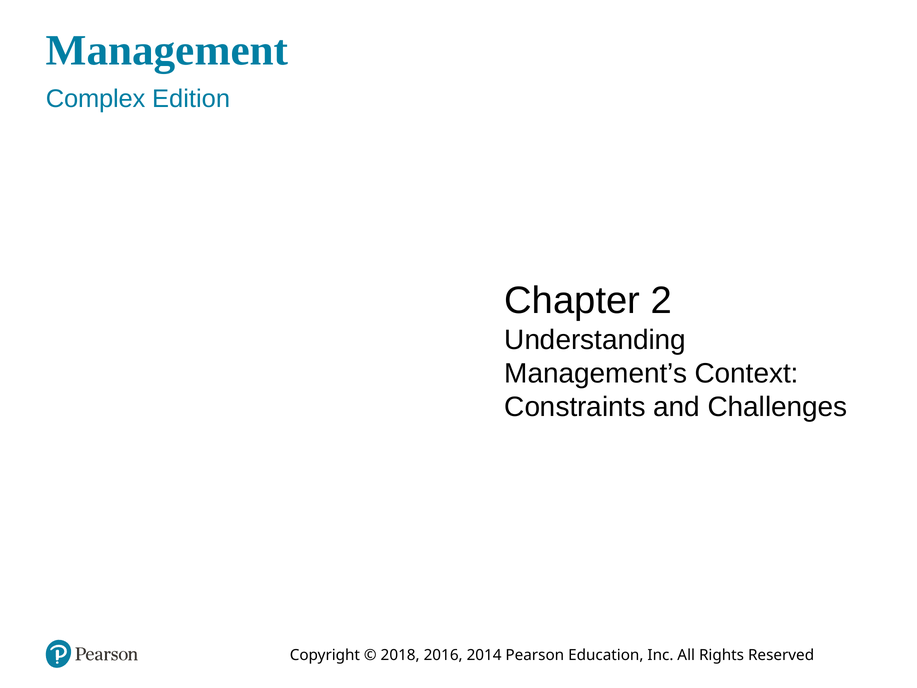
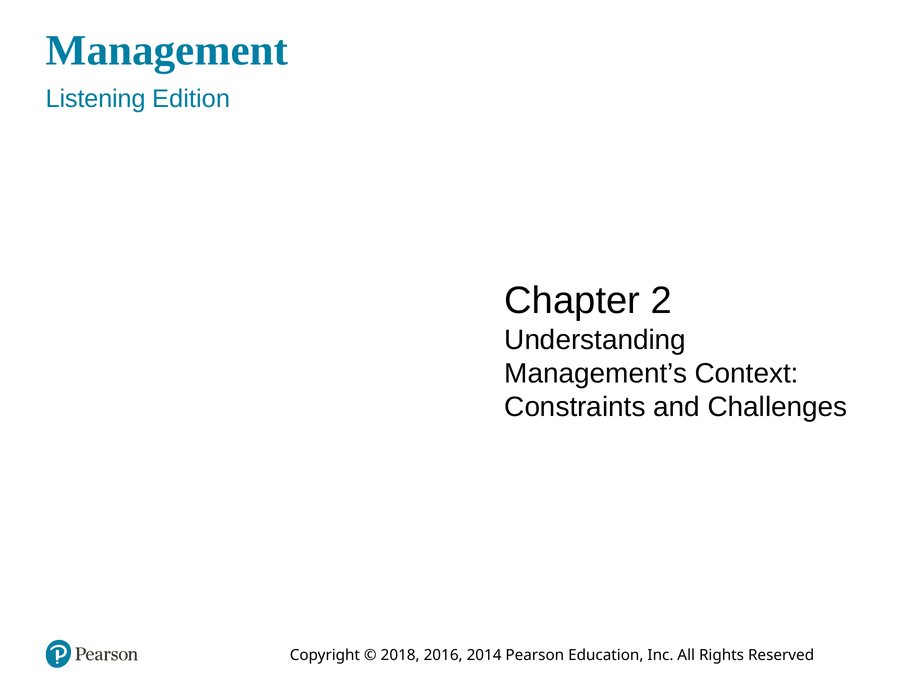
Complex: Complex -> Listening (96, 99)
